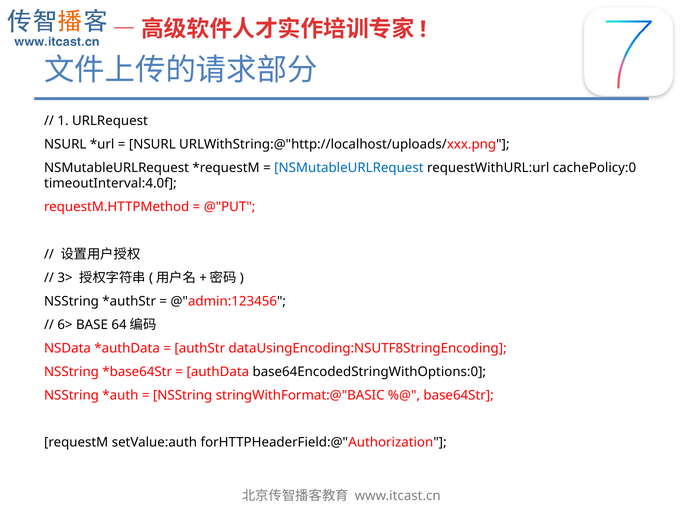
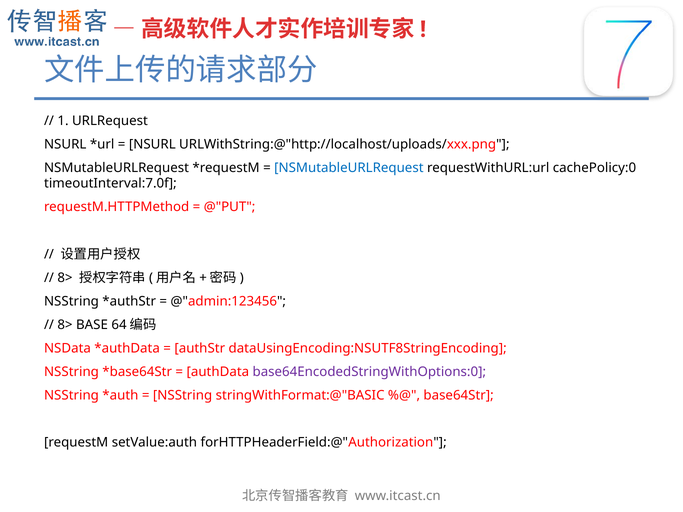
timeoutInterval:4.0f: timeoutInterval:4.0f -> timeoutInterval:7.0f (110, 184)
3>: 3> -> 8> (65, 278)
6>: 6> -> 8> (65, 325)
base64EncodedStringWithOptions:0 colour: black -> purple (369, 372)
